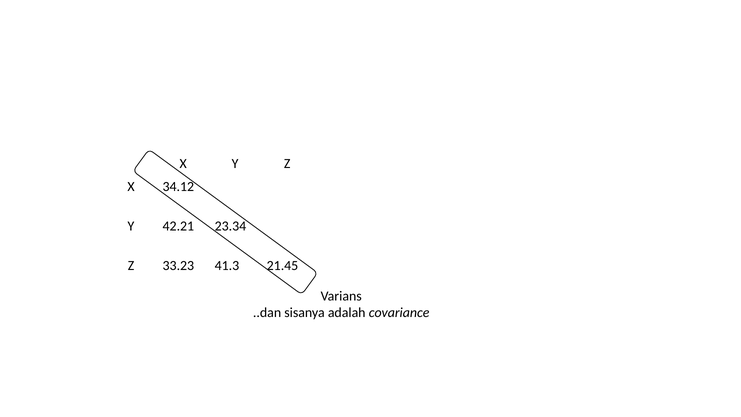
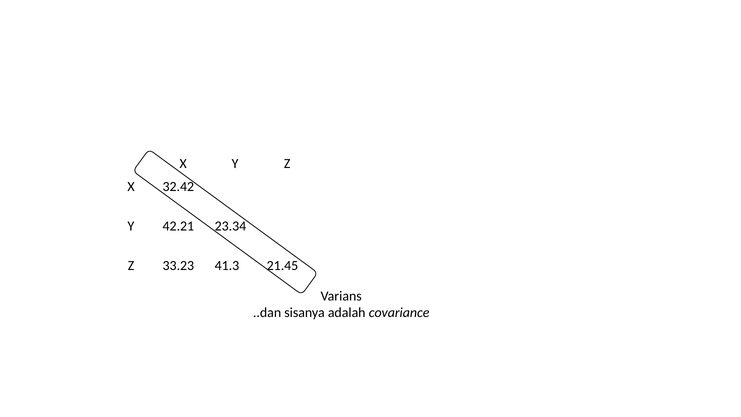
34.12: 34.12 -> 32.42 (178, 186)
